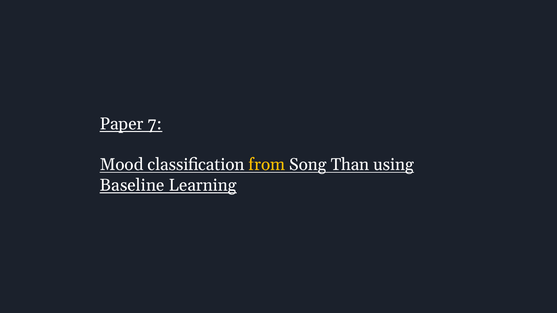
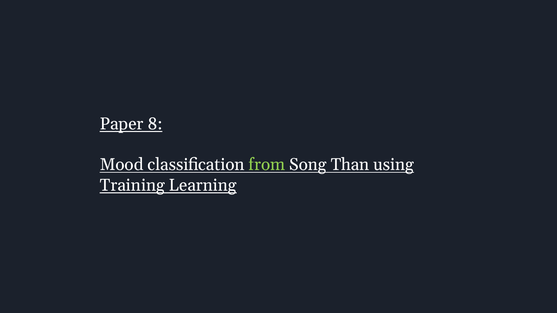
7: 7 -> 8 (155, 124)
from colour: yellow -> light green (267, 165)
Baseline: Baseline -> Training (132, 185)
